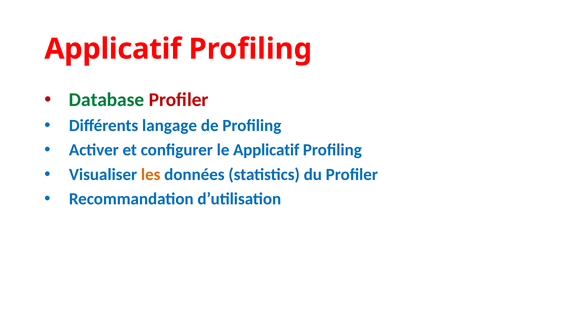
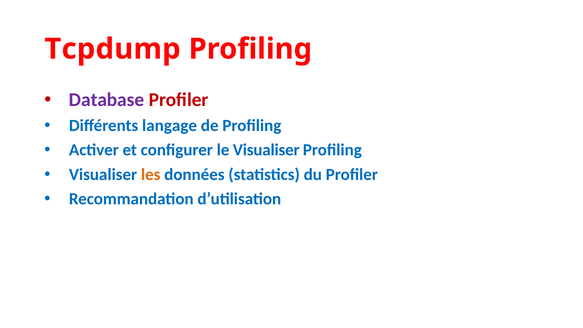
Applicatif: Applicatif -> Tcpdump (113, 49)
Database colour: green -> purple (107, 100)
le Applicatif: Applicatif -> Visualiser (266, 150)
